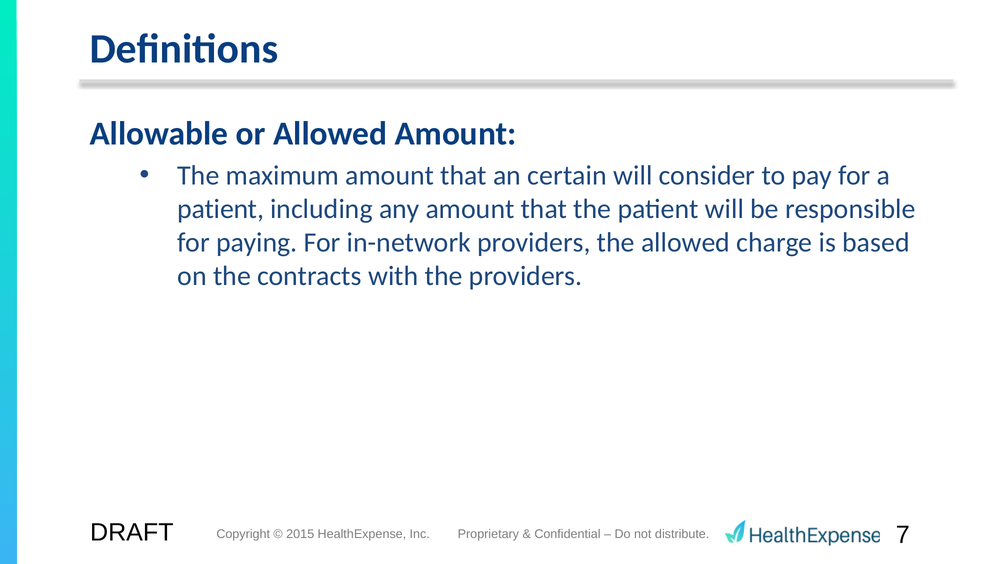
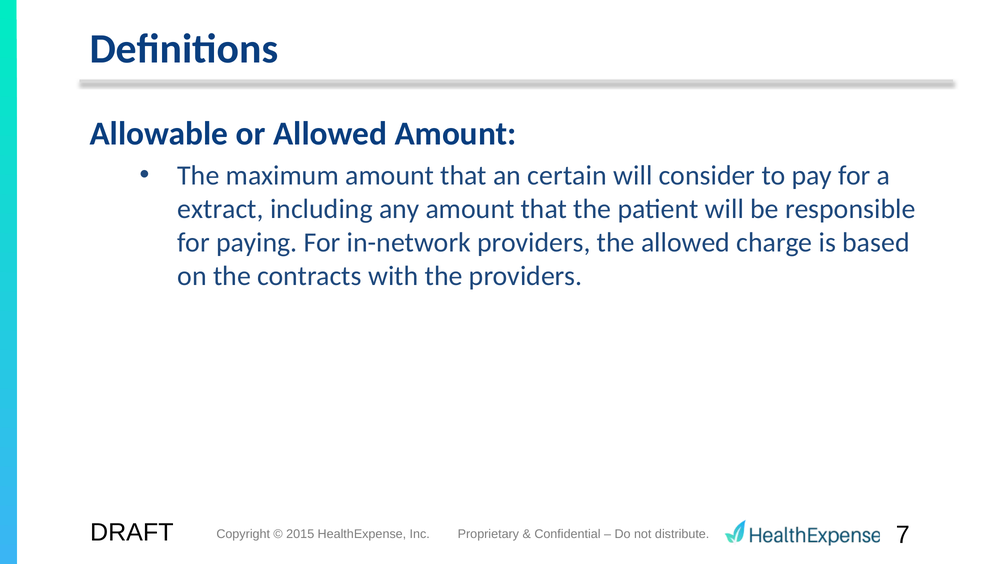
patient: patient -> extract (221, 209)
